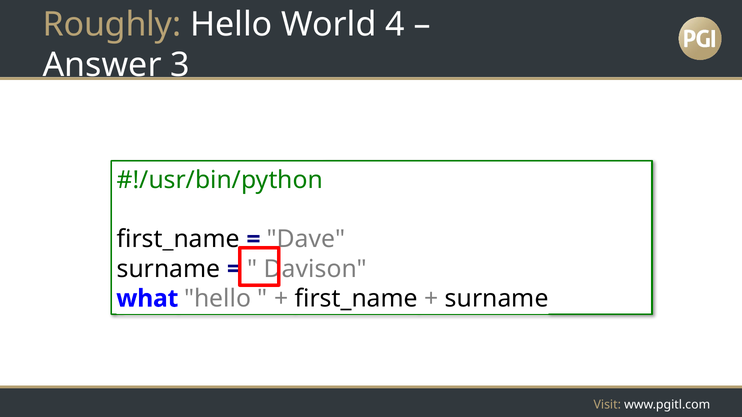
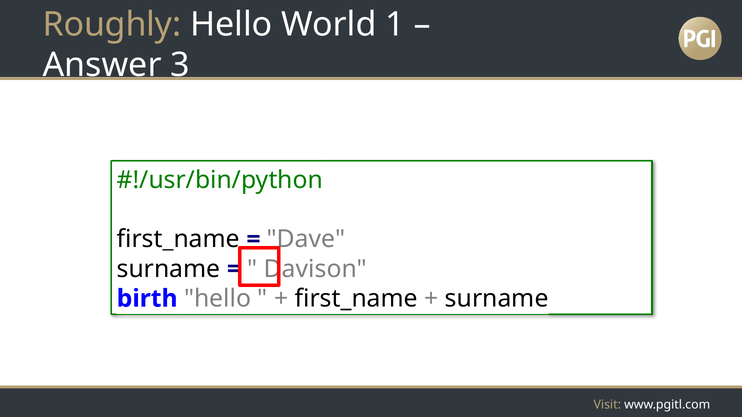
4: 4 -> 1 (395, 24)
what: what -> birth (147, 299)
